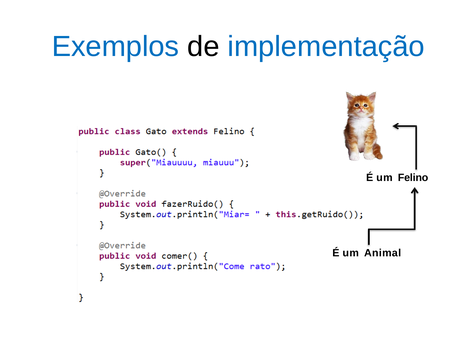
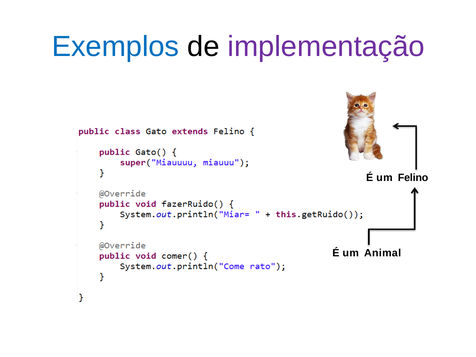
implementação colour: blue -> purple (326, 46)
